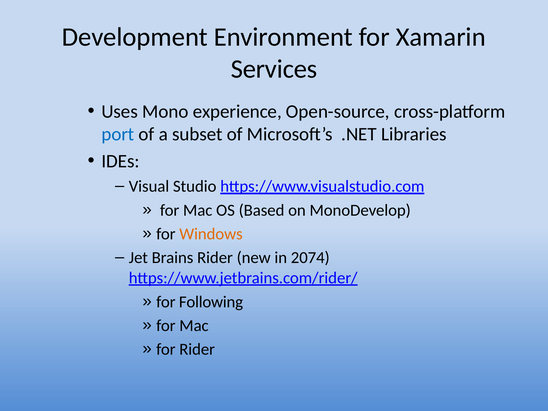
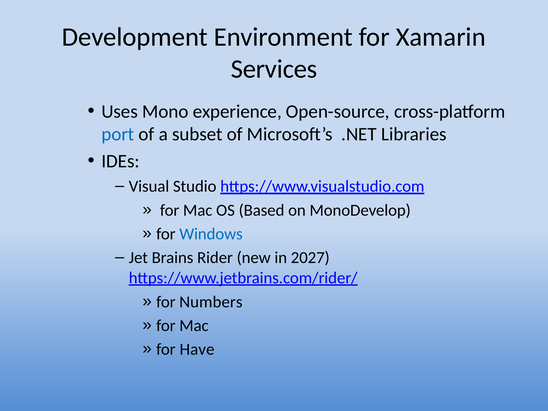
Windows colour: orange -> blue (211, 234)
2074: 2074 -> 2027 (310, 258)
Following: Following -> Numbers (211, 302)
for Rider: Rider -> Have (197, 349)
